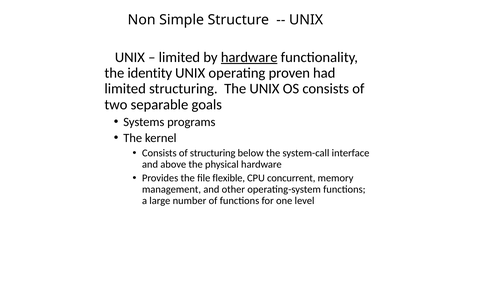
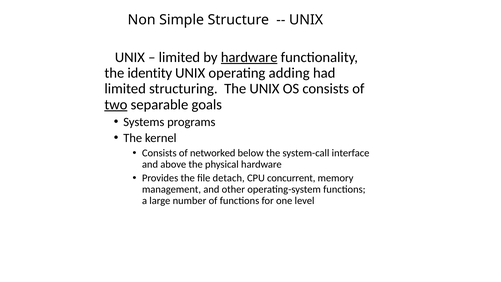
proven: proven -> adding (289, 73)
two underline: none -> present (116, 105)
of structuring: structuring -> networked (213, 153)
flexible: flexible -> detach (229, 178)
